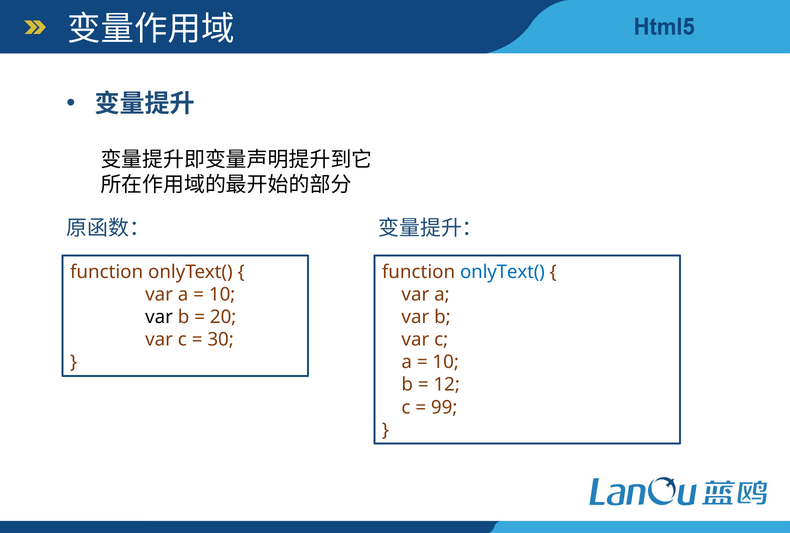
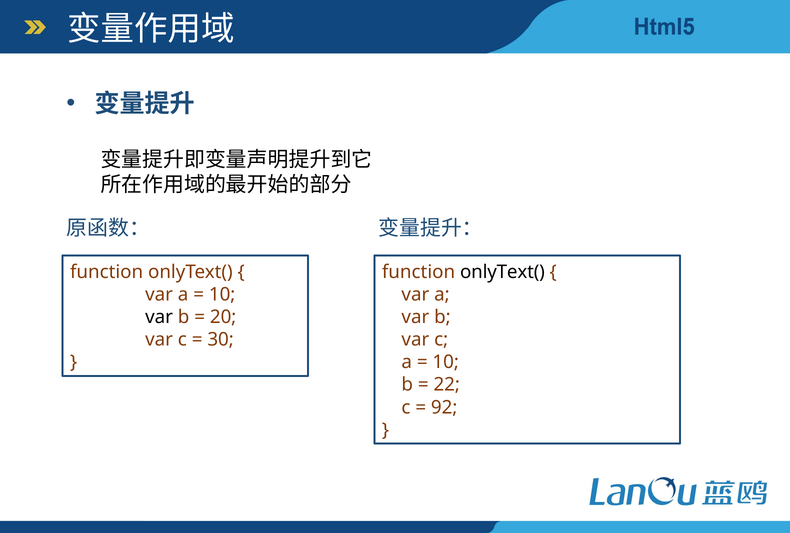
onlyText( colour: blue -> black (502, 272)
12: 12 -> 22 (447, 384)
99: 99 -> 92 (444, 407)
